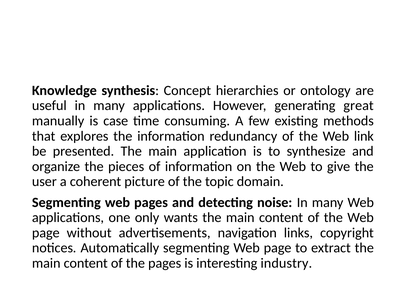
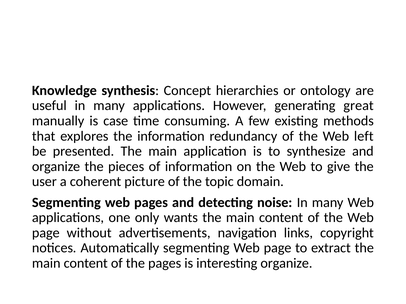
link: link -> left (364, 136)
interesting industry: industry -> organize (286, 264)
